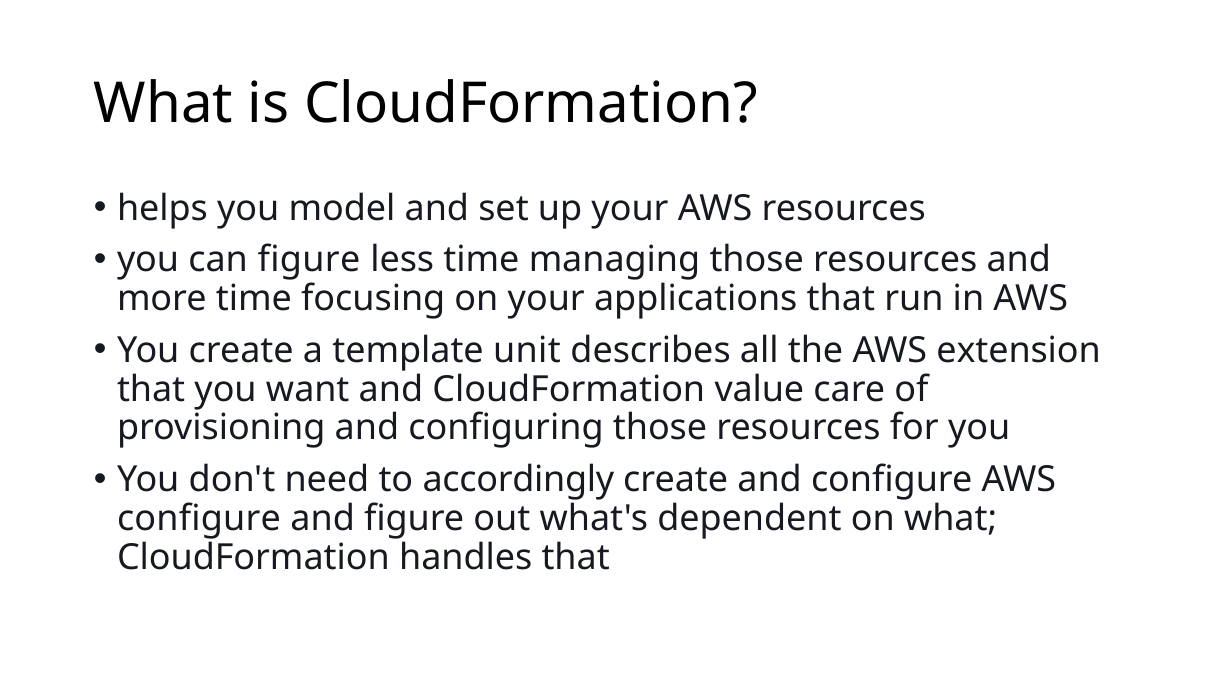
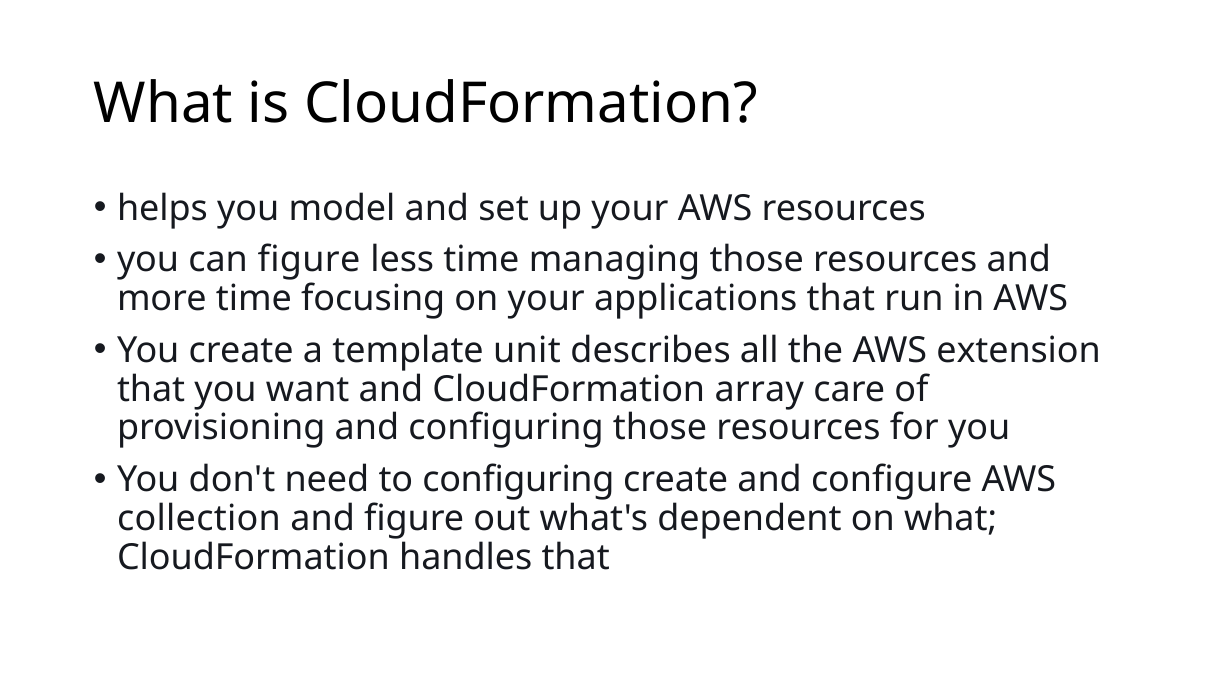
value: value -> array (759, 389)
to accordingly: accordingly -> configuring (518, 480)
configure: configure -> collection (199, 519)
